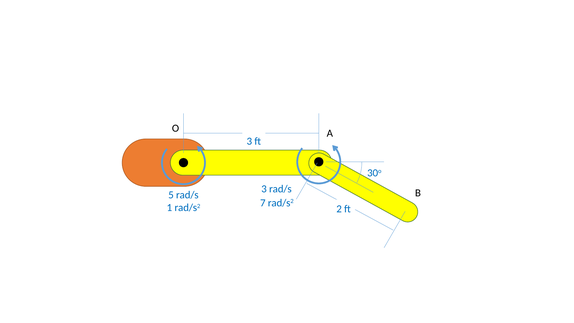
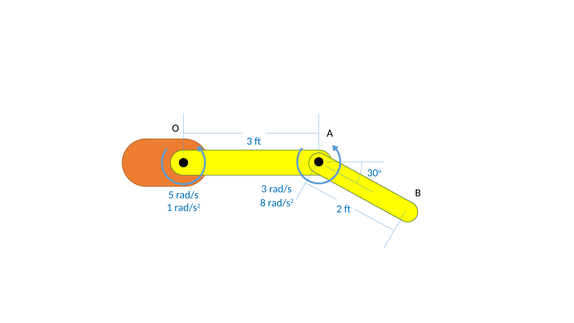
7: 7 -> 8 (263, 203)
